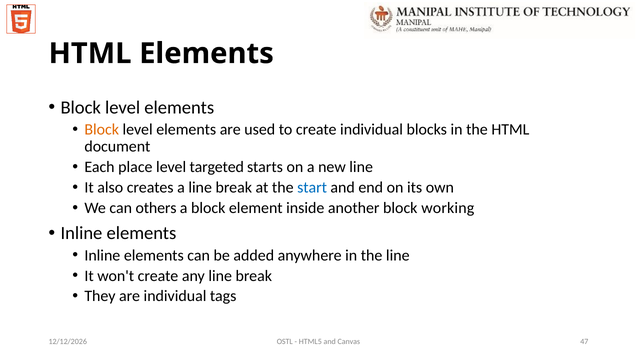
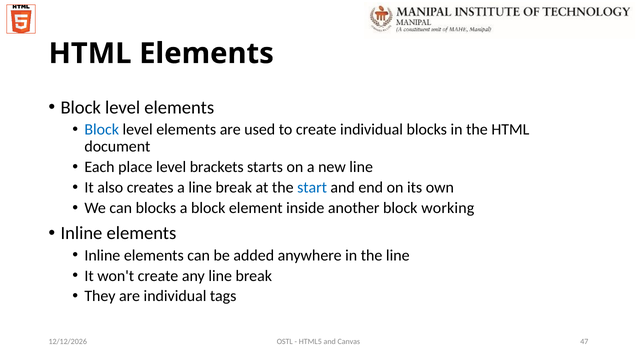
Block colour: orange -> blue (102, 130)
targeted: targeted -> brackets (217, 167)
can others: others -> blocks (156, 208)
